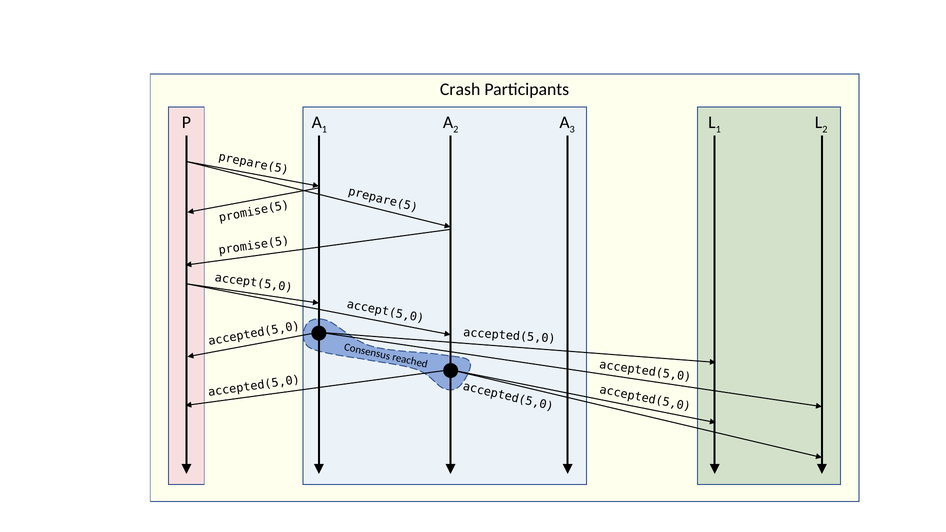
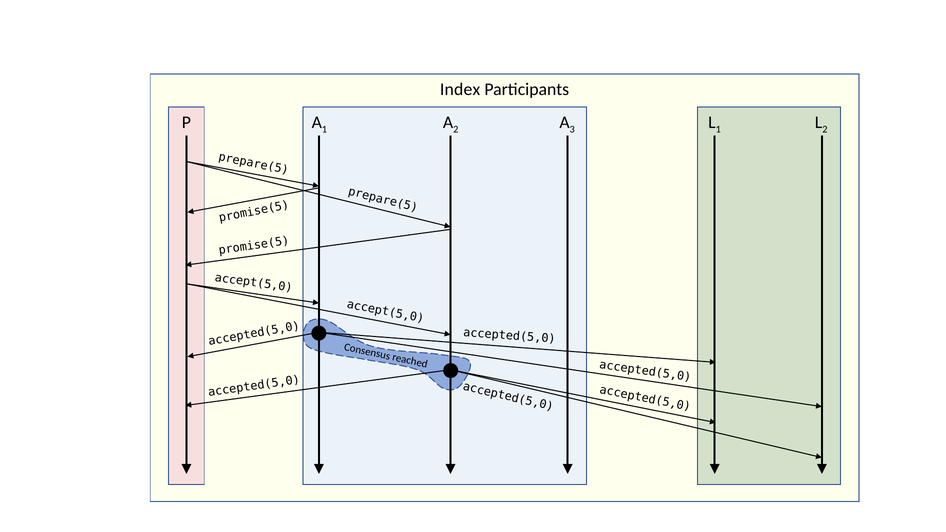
Crash: Crash -> Index (460, 89)
